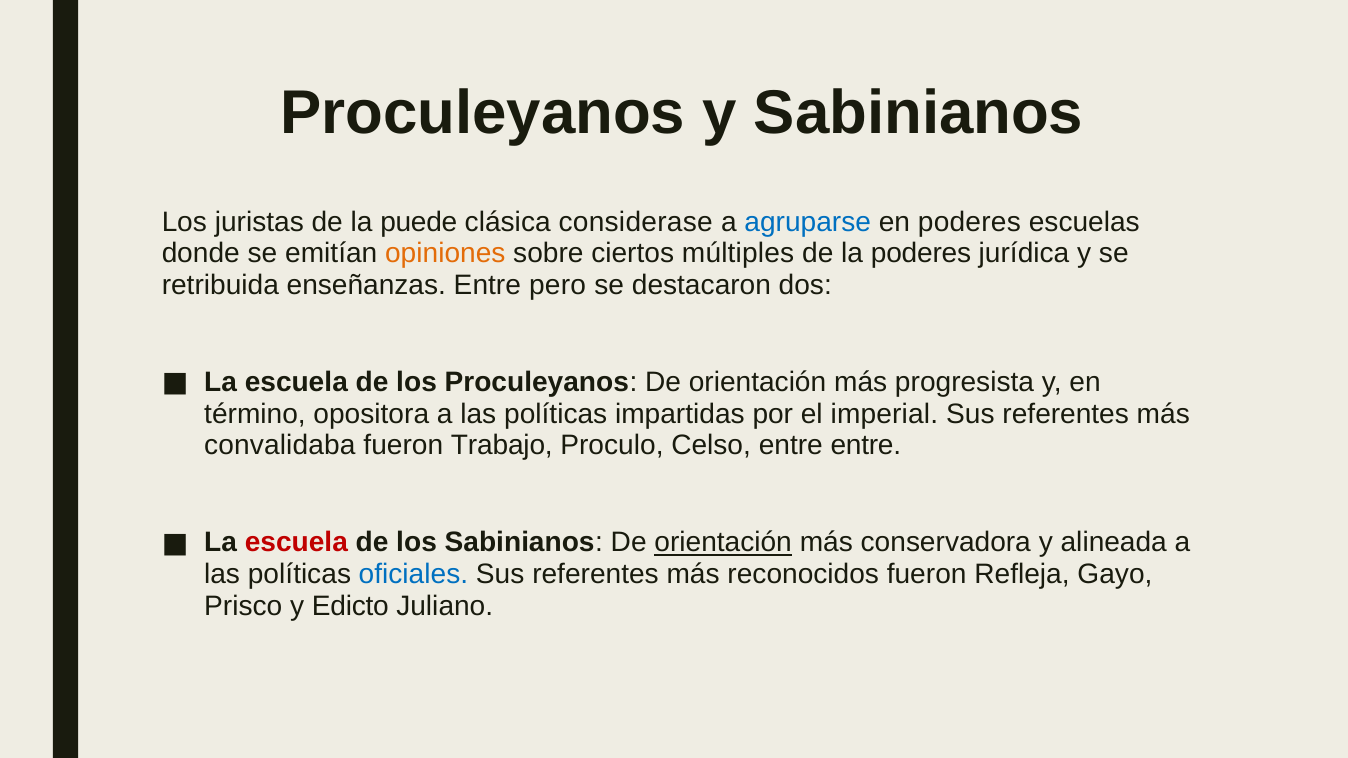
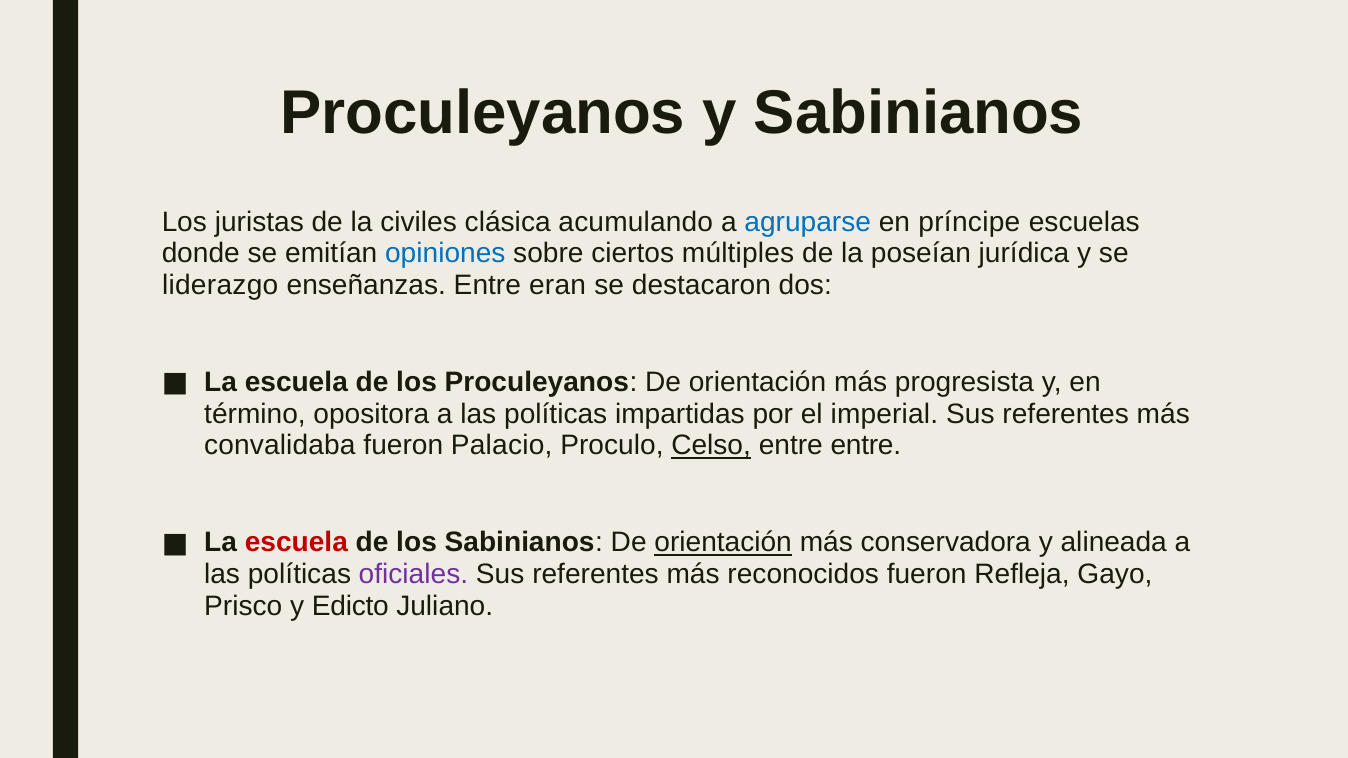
puede: puede -> civiles (419, 222)
considerase: considerase -> acumulando (636, 222)
en poderes: poderes -> príncipe (969, 222)
opiniones colour: orange -> blue (445, 254)
la poderes: poderes -> poseían (921, 254)
retribuida: retribuida -> liderazgo (220, 285)
pero: pero -> eran (558, 285)
Trabajo: Trabajo -> Palacio (502, 446)
Celso underline: none -> present (711, 446)
oficiales colour: blue -> purple (413, 575)
